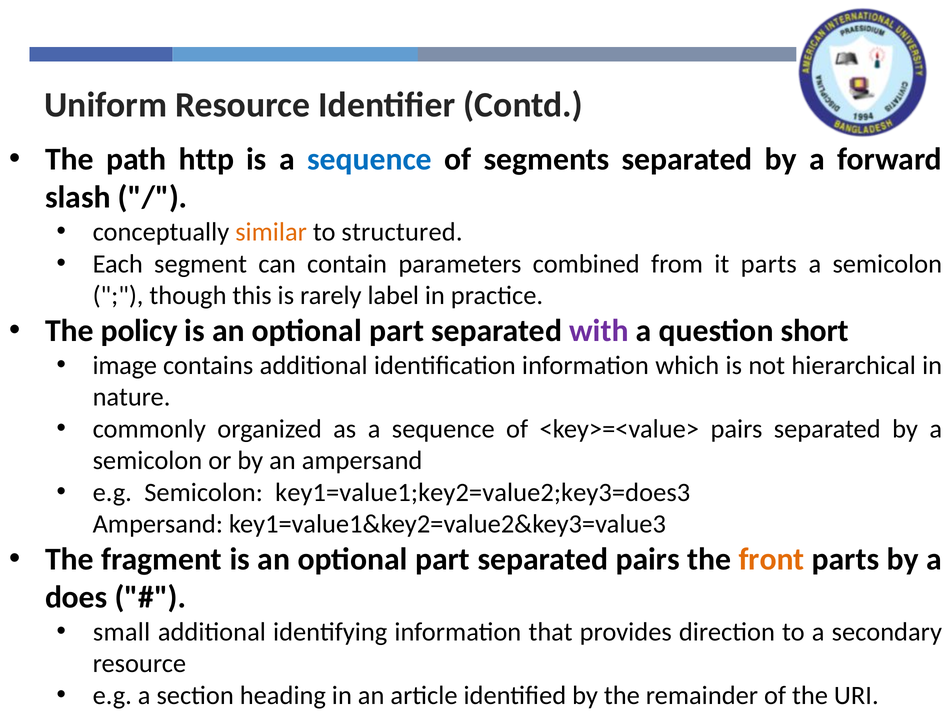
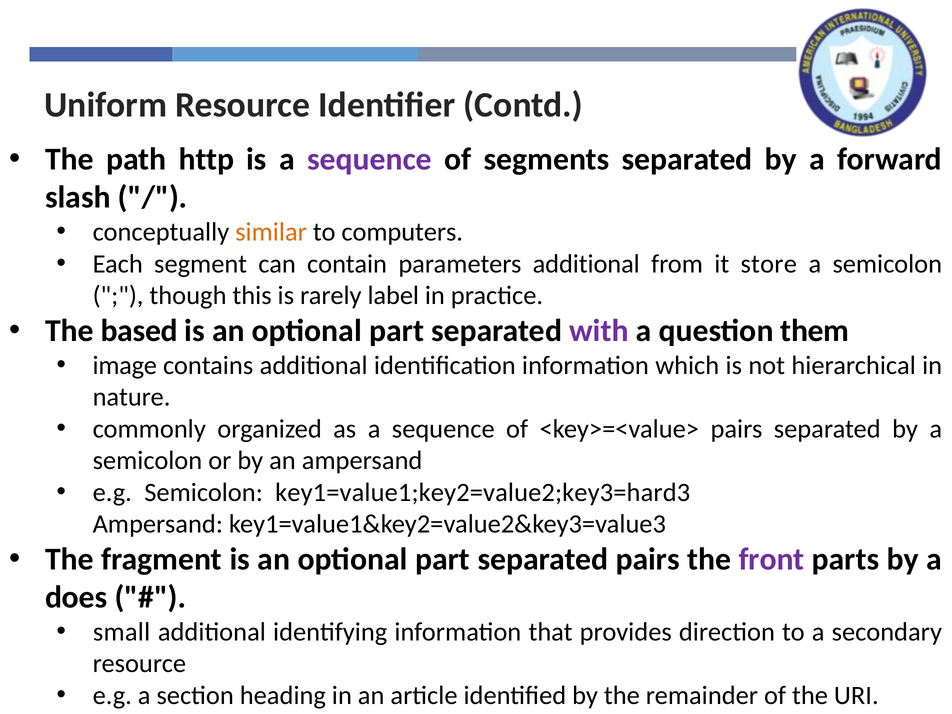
sequence colour: blue -> purple (369, 159)
structured: structured -> computers (402, 232)
parameters combined: combined -> additional (586, 264)
it parts: parts -> store (769, 264)
policy: policy -> based (139, 331)
short: short -> them (815, 331)
key1=value1;key2=value2;key3=does3: key1=value1;key2=value2;key3=does3 -> key1=value1;key2=value2;key3=hard3 (483, 492)
front colour: orange -> purple (771, 559)
